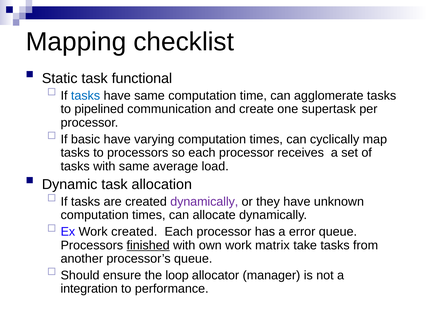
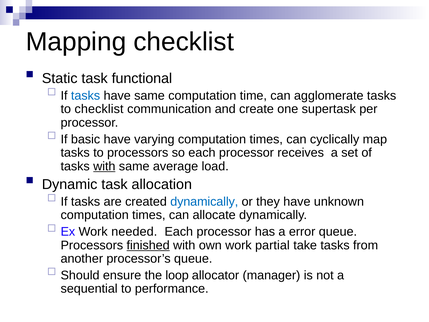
to pipelined: pipelined -> checklist (99, 109)
with underline: none -> present (104, 166)
dynamically colour: purple -> blue (204, 202)
Work created: created -> needed (134, 232)
matrix: matrix -> partial (272, 245)
integration: integration -> sequential (89, 289)
